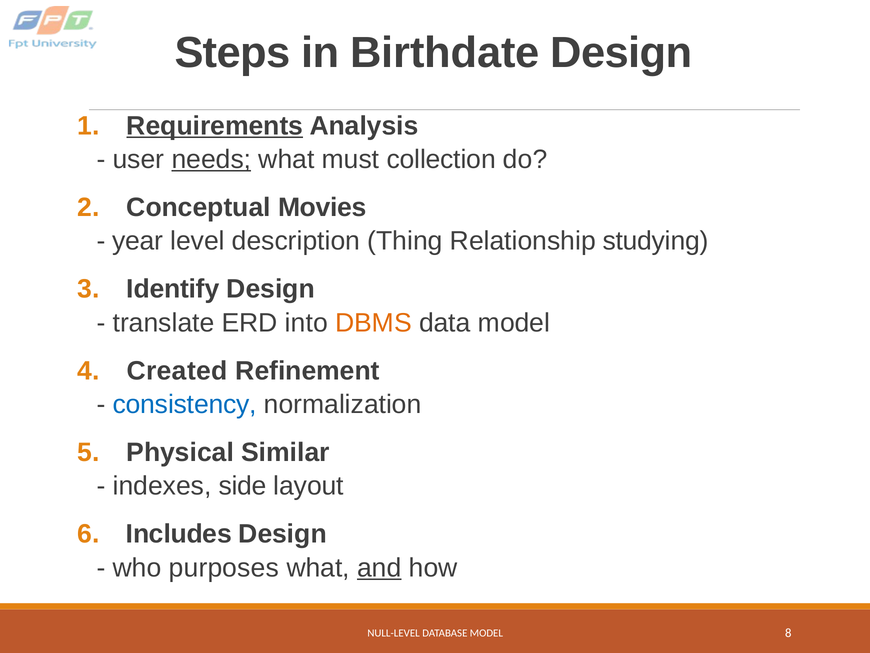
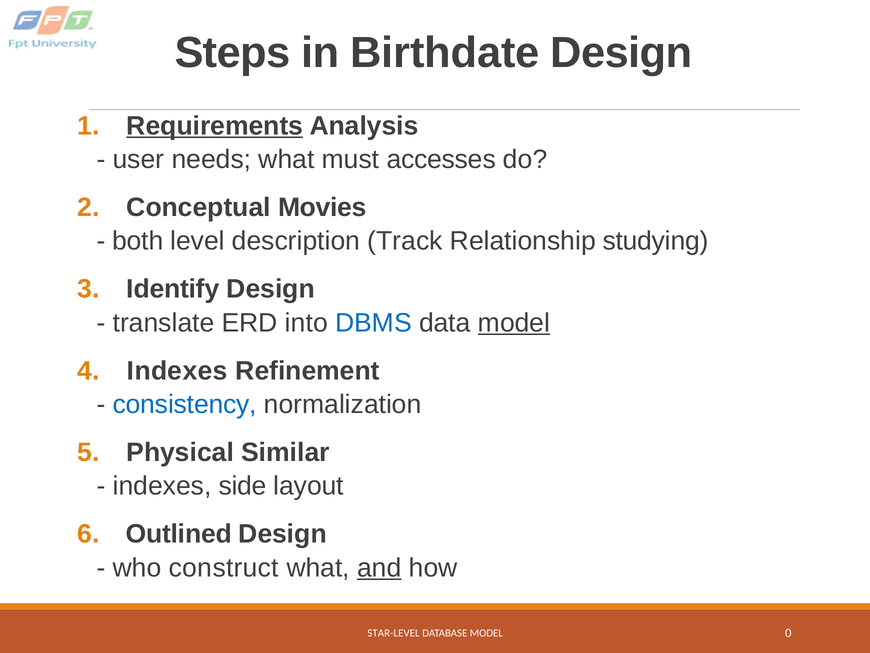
needs underline: present -> none (211, 159)
collection: collection -> accesses (441, 159)
year: year -> both (138, 241)
Thing: Thing -> Track (405, 241)
DBMS colour: orange -> blue (373, 323)
model underline: none -> present (514, 323)
Created: Created -> Indexes (177, 371)
Includes: Includes -> Outlined (179, 534)
purposes: purposes -> construct (224, 567)
NULL-LEVEL: NULL-LEVEL -> STAR-LEVEL (394, 633)
8: 8 -> 0 (788, 633)
